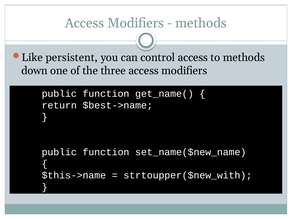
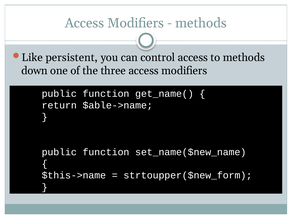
$best->name: $best->name -> $able->name (118, 105)
strtoupper($new_with: strtoupper($new_with -> strtoupper($new_form (188, 175)
